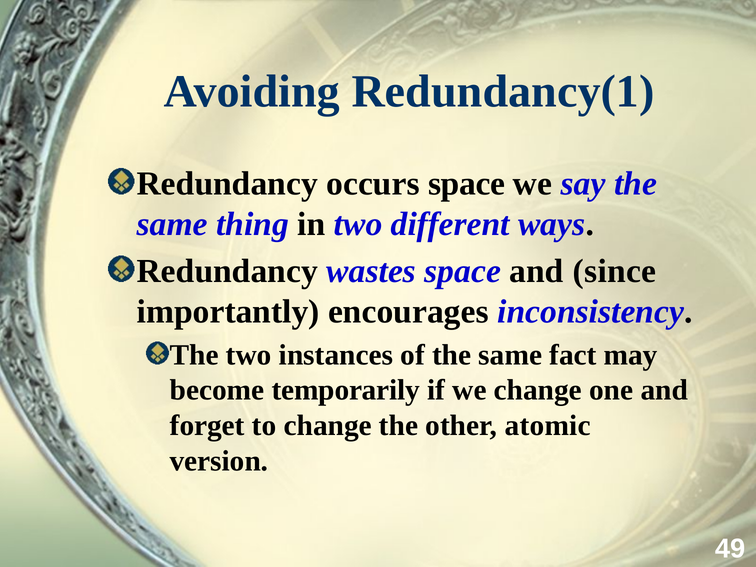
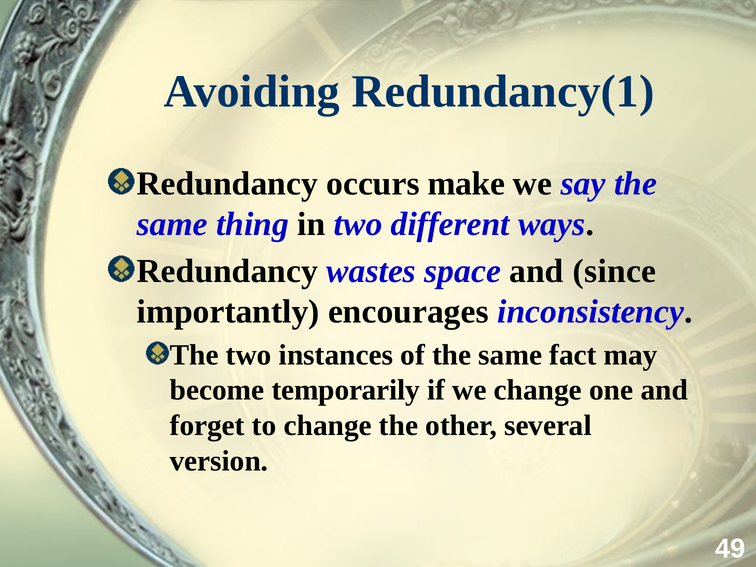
occurs space: space -> make (466, 184)
atomic: atomic -> several (548, 426)
